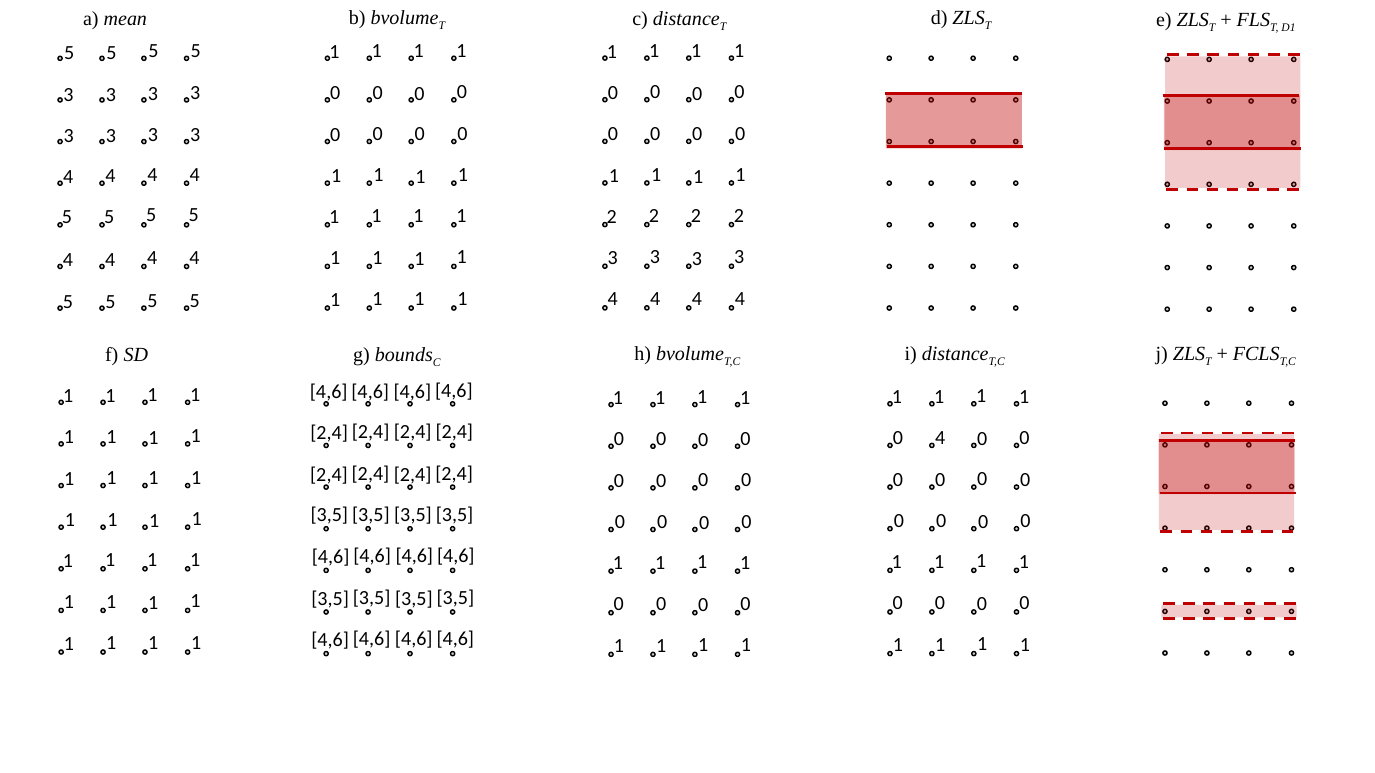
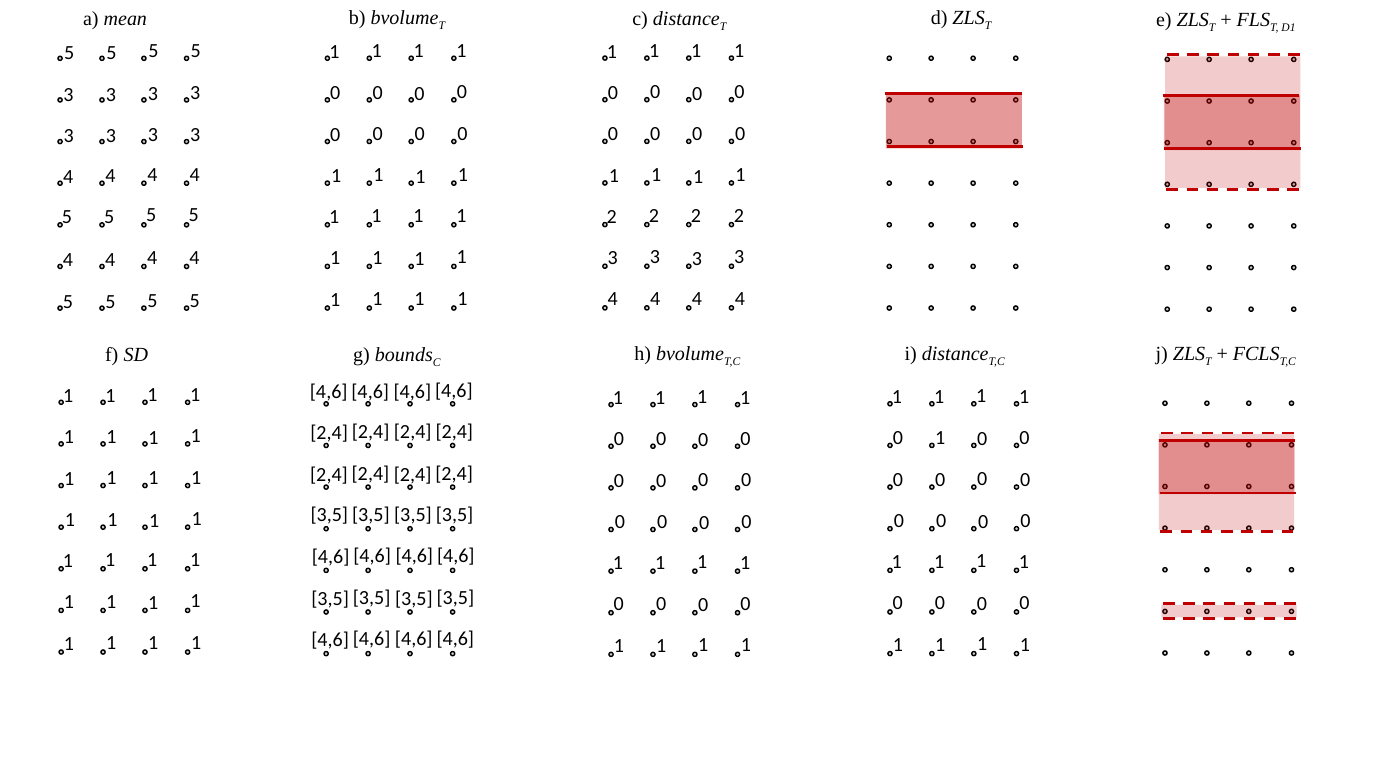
4: 4 -> 1 (940, 438)
